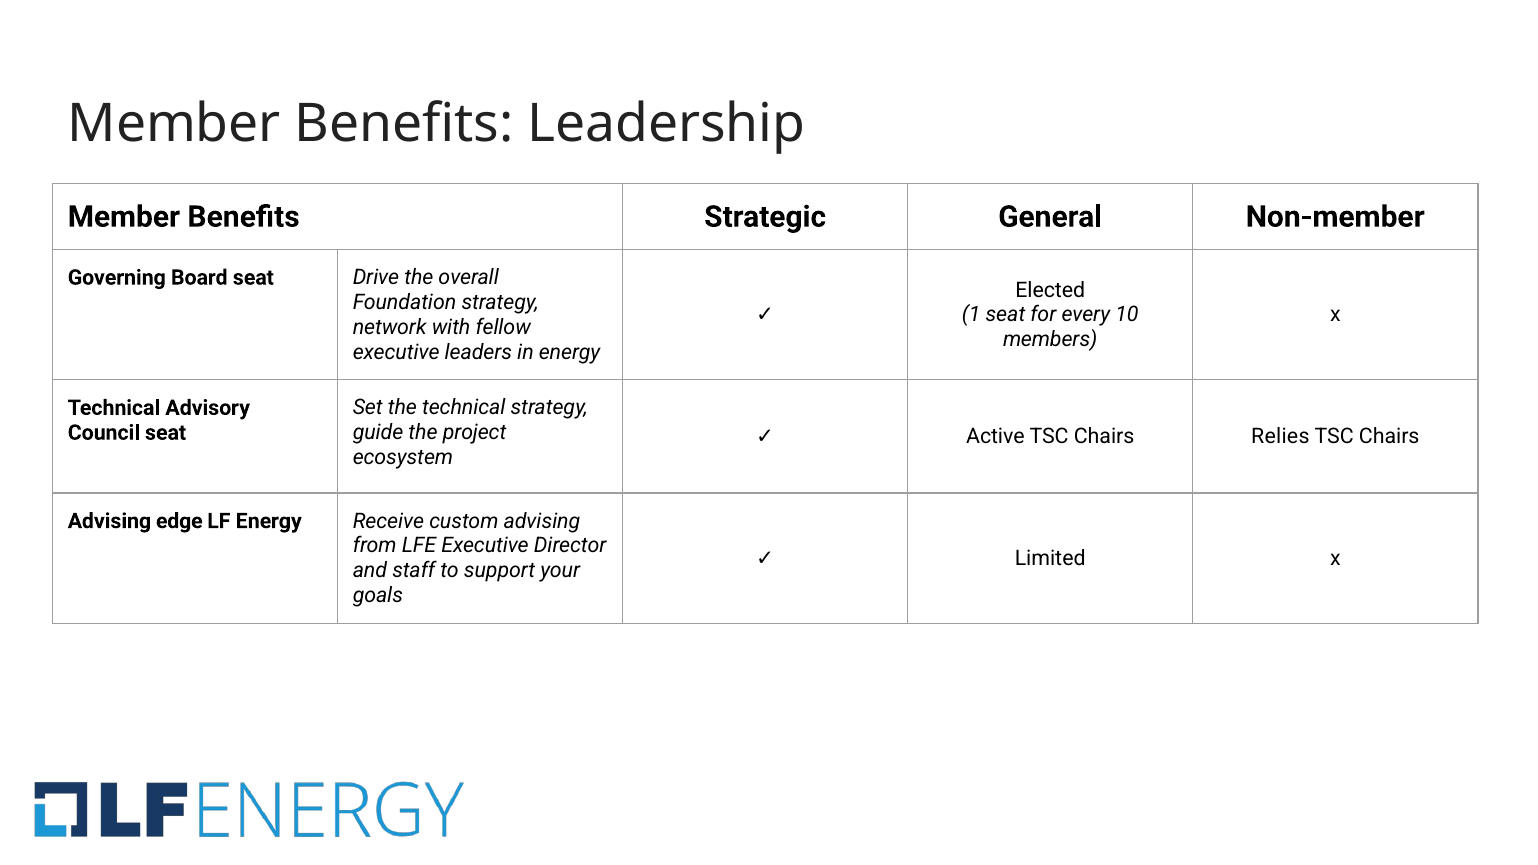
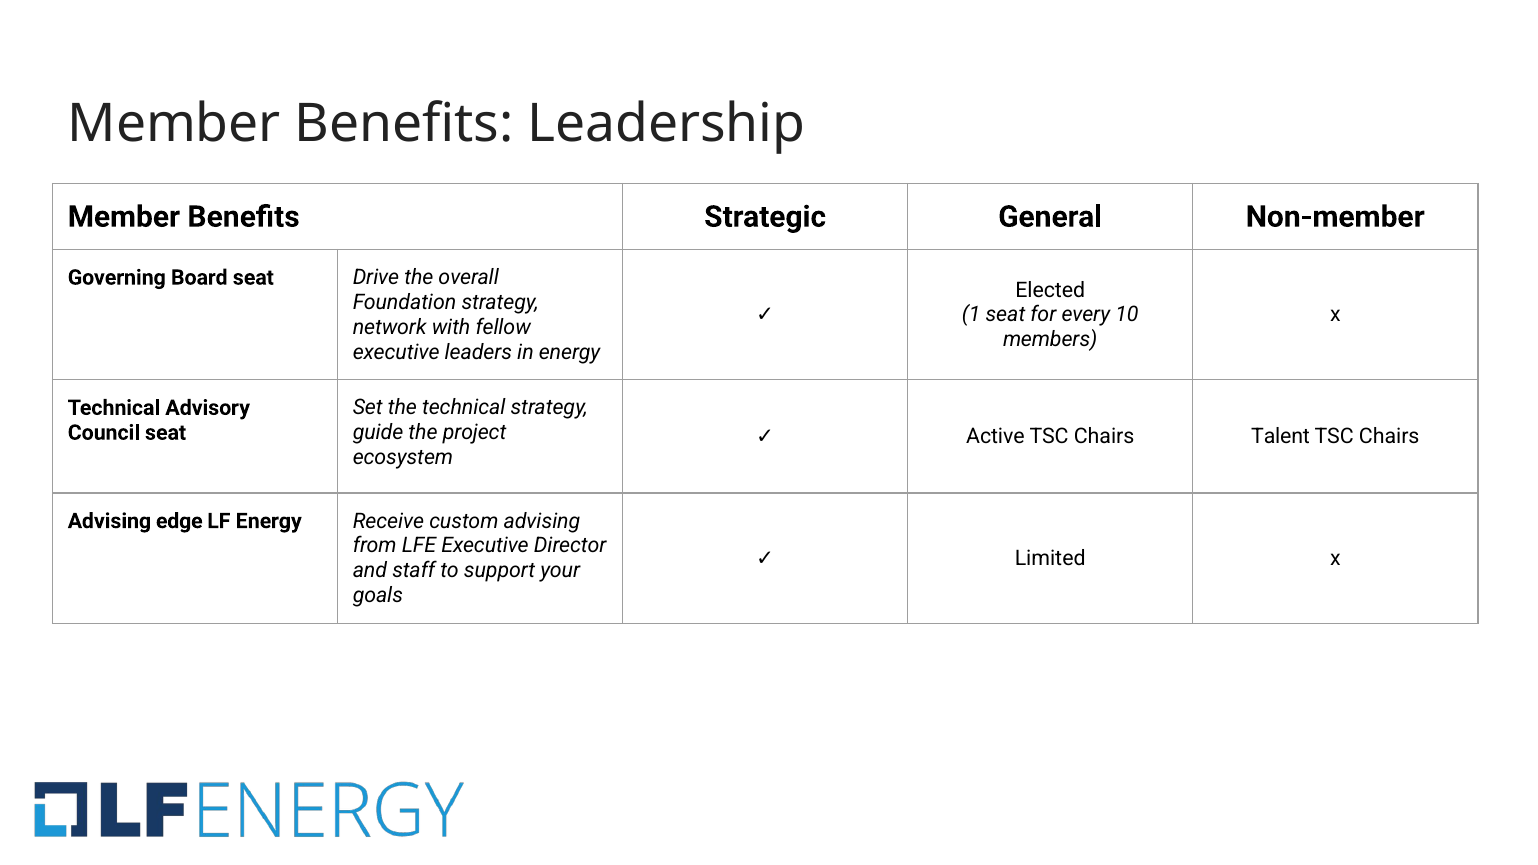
Relies: Relies -> Talent (1281, 437)
